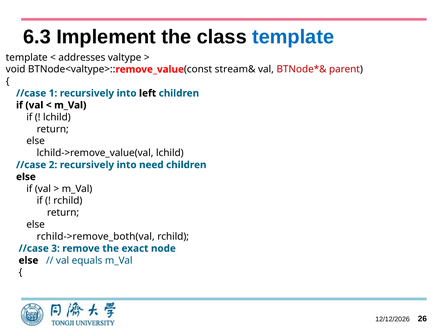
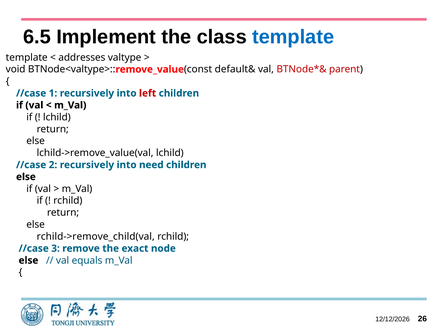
6.3: 6.3 -> 6.5 (37, 37)
stream&: stream& -> default& (235, 69)
left colour: black -> red (148, 93)
rchild->remove_both(val: rchild->remove_both(val -> rchild->remove_child(val (96, 237)
